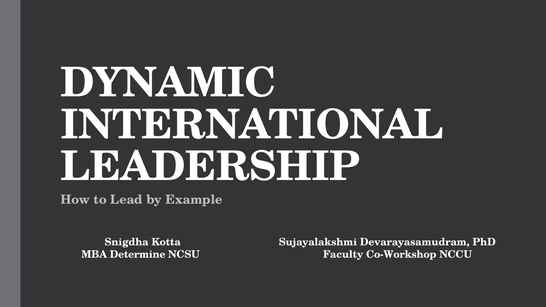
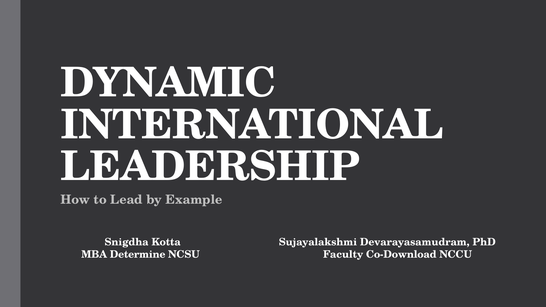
Co-Workshop: Co-Workshop -> Co-Download (401, 254)
